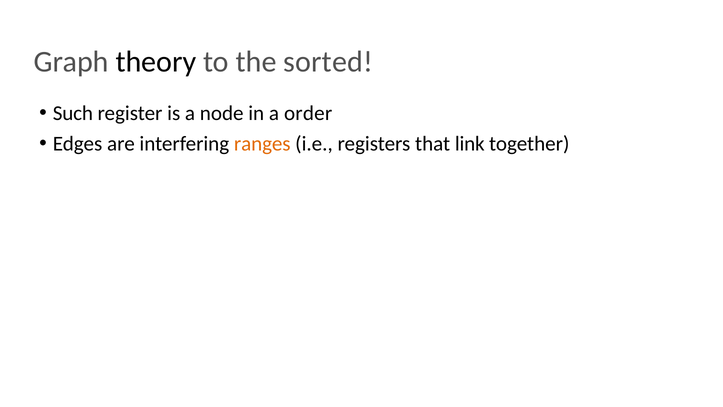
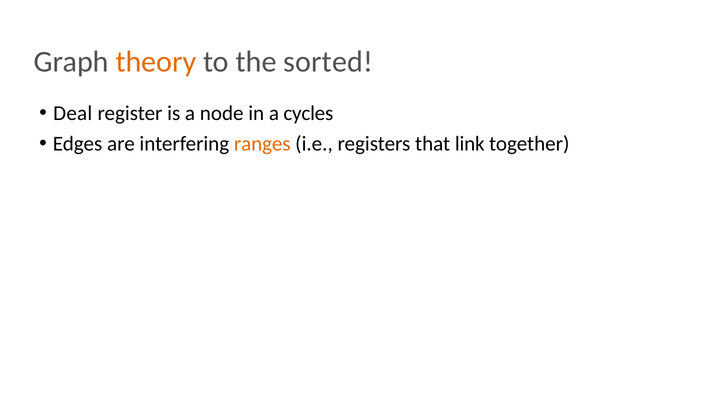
theory colour: black -> orange (156, 62)
Such: Such -> Deal (73, 113)
order: order -> cycles (308, 113)
